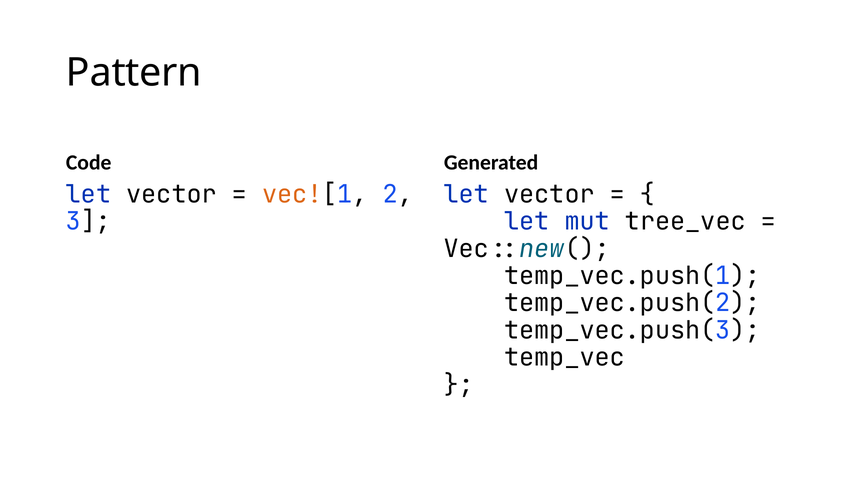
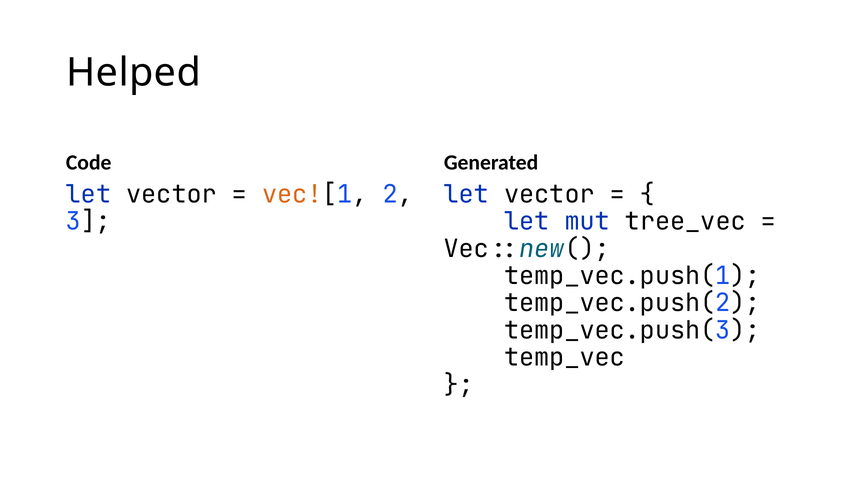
Pattern: Pattern -> Helped (134, 73)
